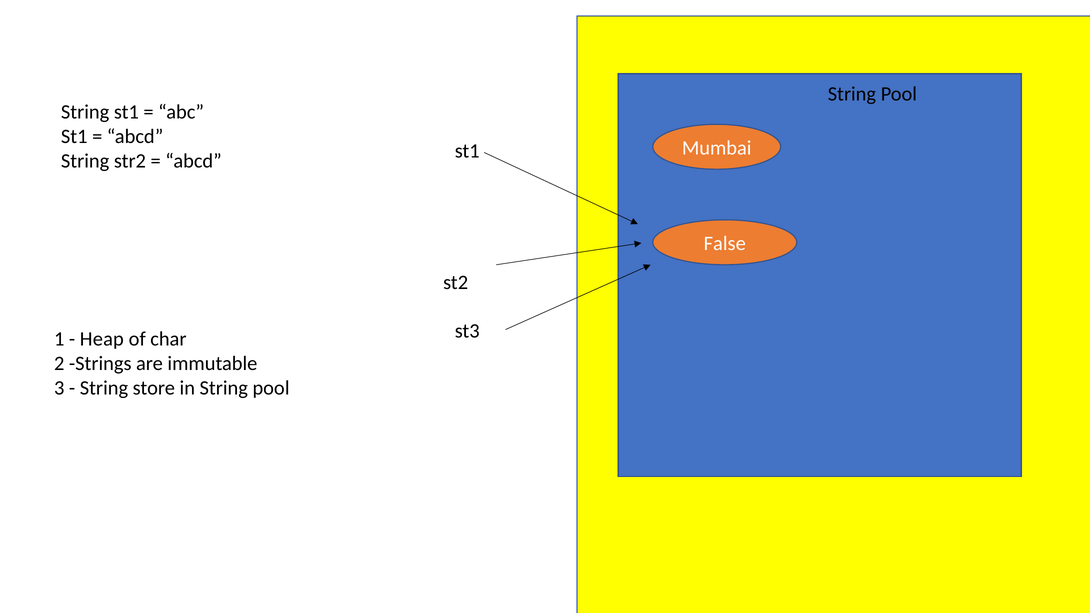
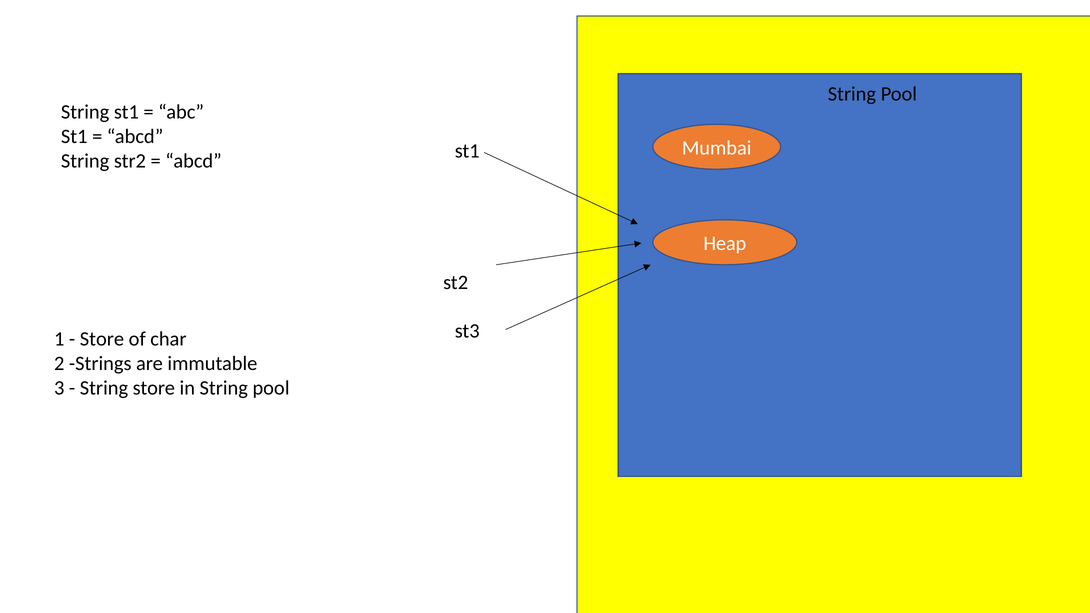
False: False -> Heap (725, 244)
Heap: Heap -> Store (102, 339)
